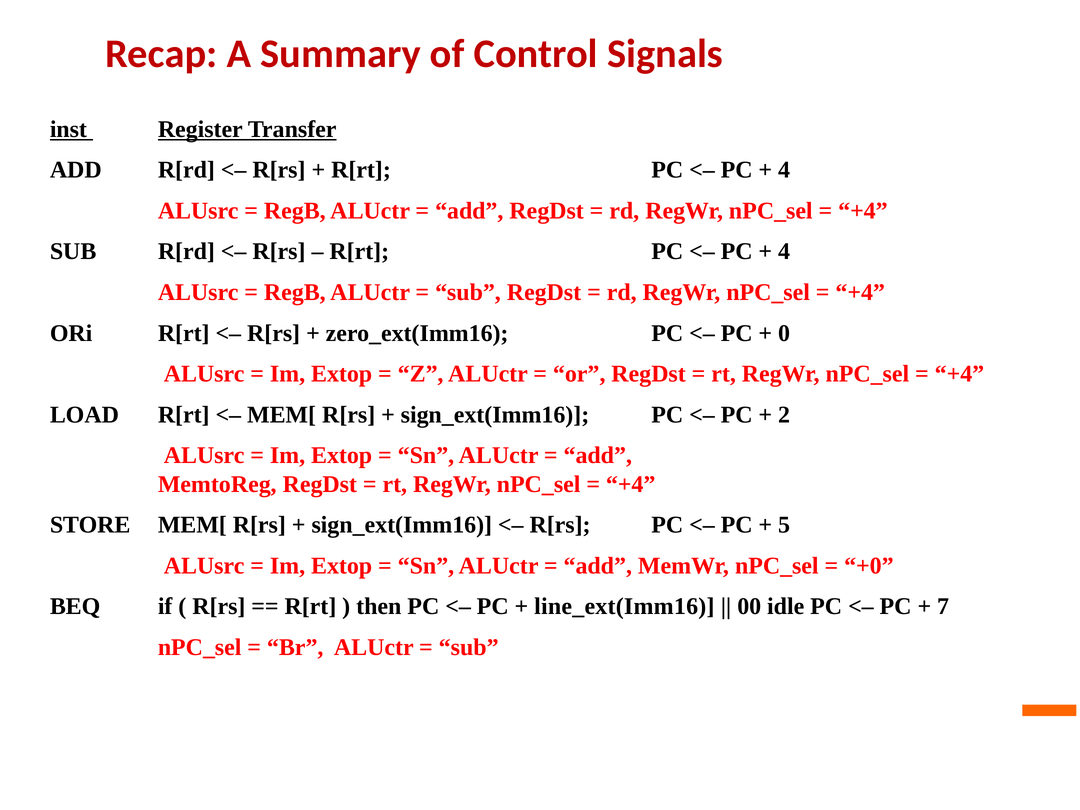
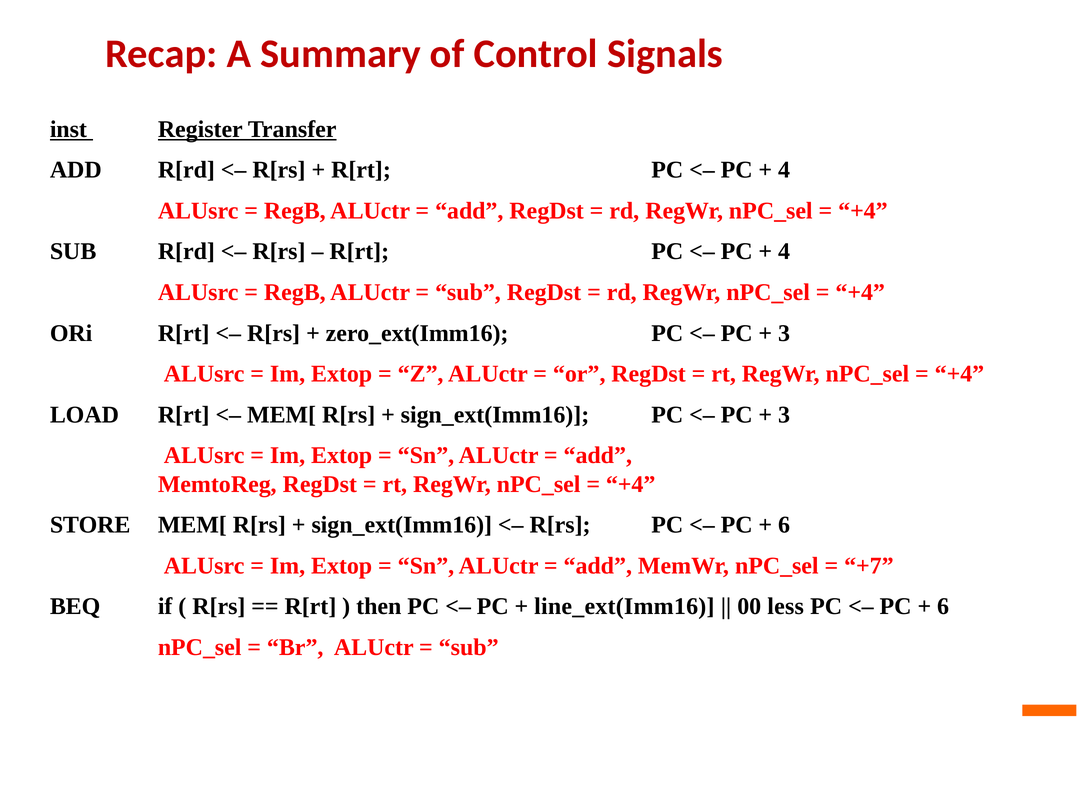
0: 0 -> 3 (784, 333)
2: 2 -> 3 (784, 415)
5: 5 -> 6 (784, 525)
+0: +0 -> +7 (869, 566)
idle: idle -> less (786, 607)
7: 7 -> 6 (943, 607)
